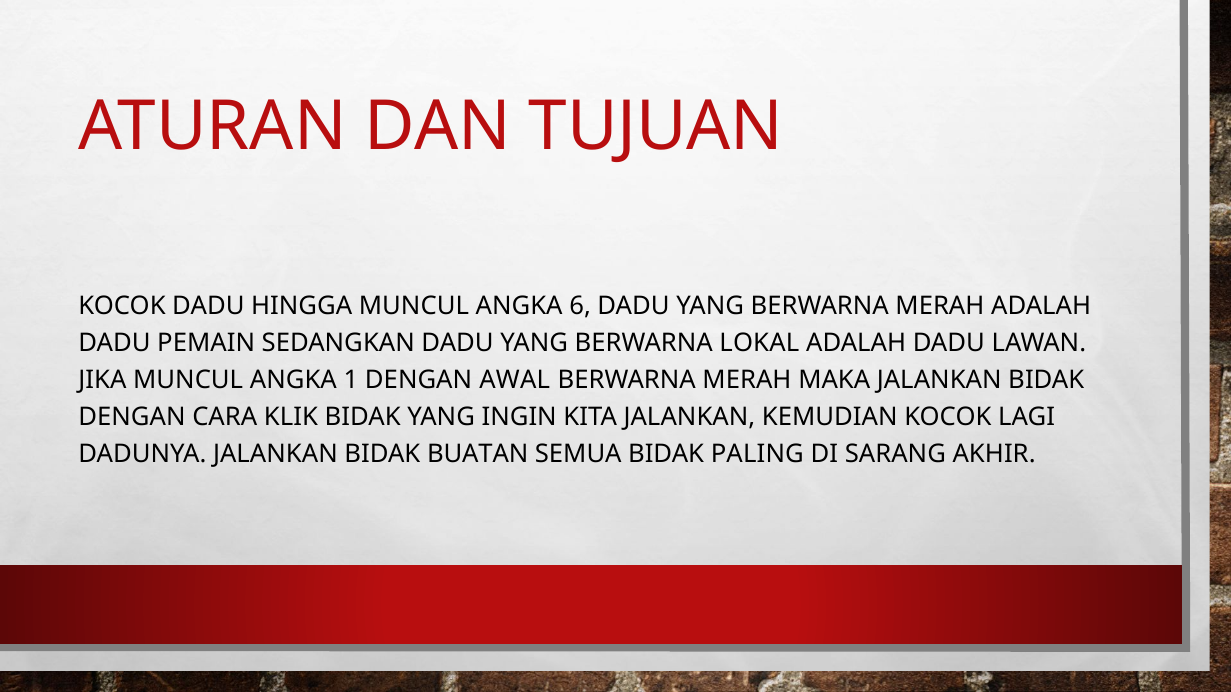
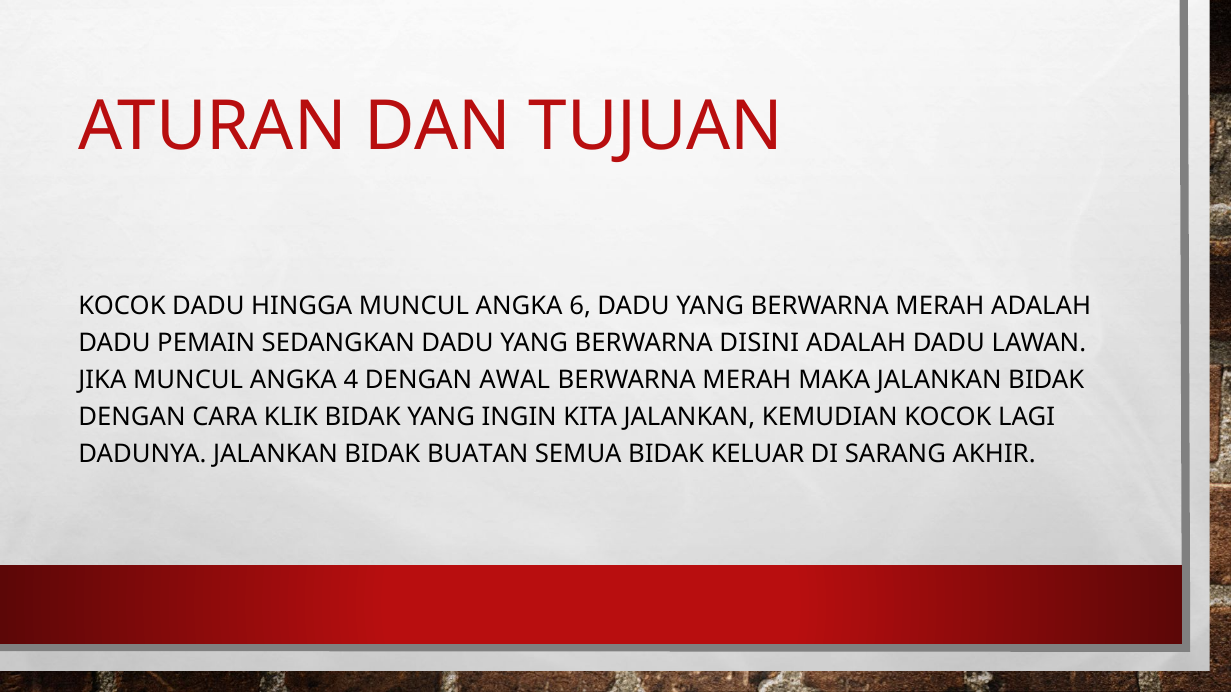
LOKAL: LOKAL -> DISINI (759, 343)
1: 1 -> 4 (351, 380)
PALING: PALING -> KELUAR (758, 454)
